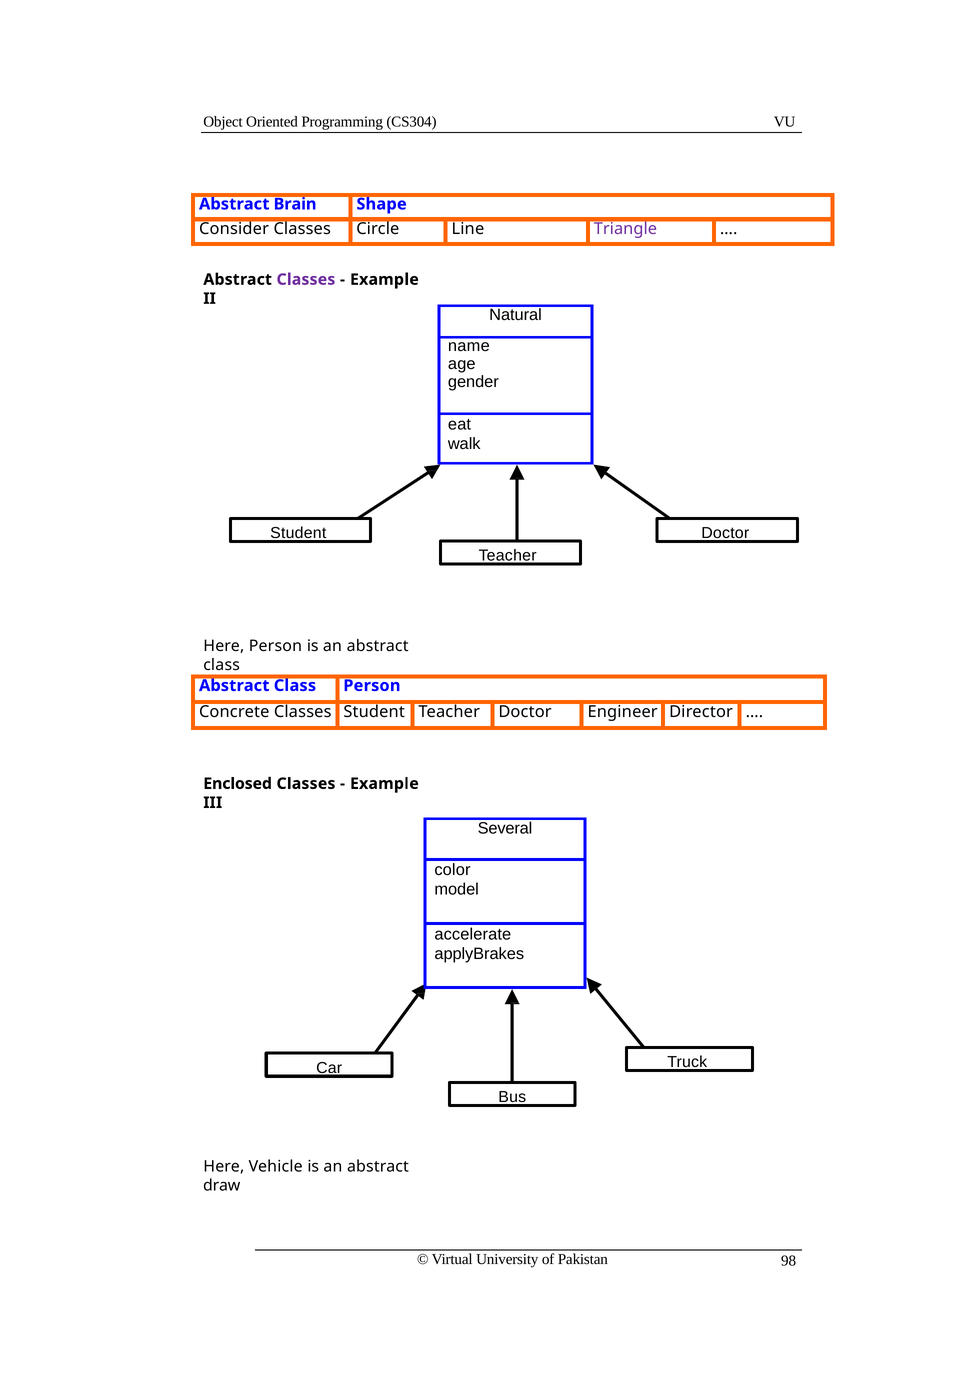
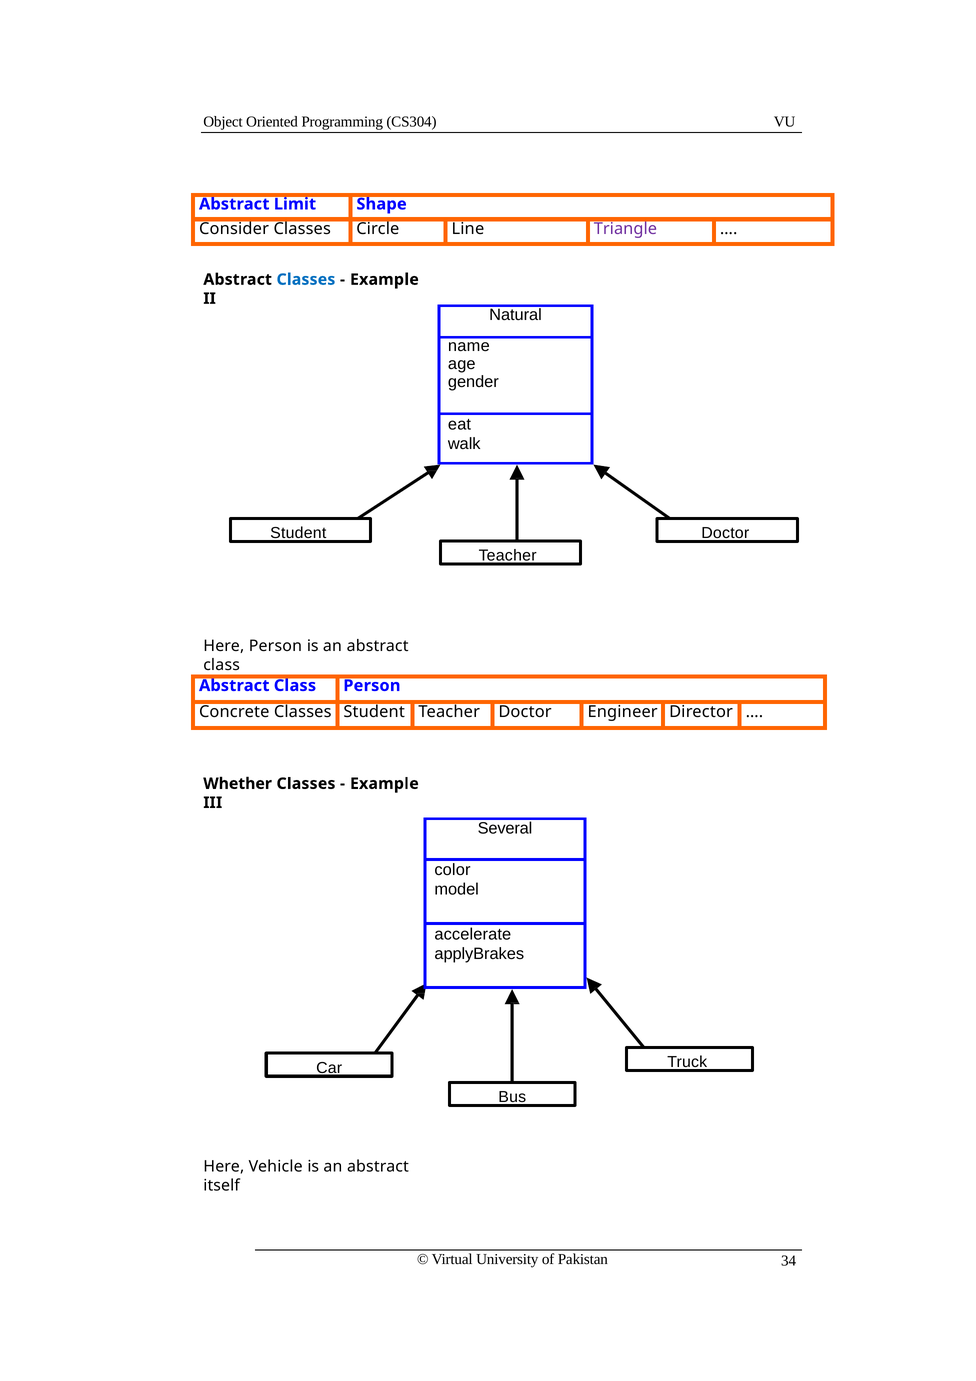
Brain: Brain -> Limit (295, 204)
Classes colour: purple -> blue (306, 280)
Enclosed: Enclosed -> Whether (238, 784)
draw: draw -> itself (222, 1186)
98: 98 -> 34 (789, 1261)
